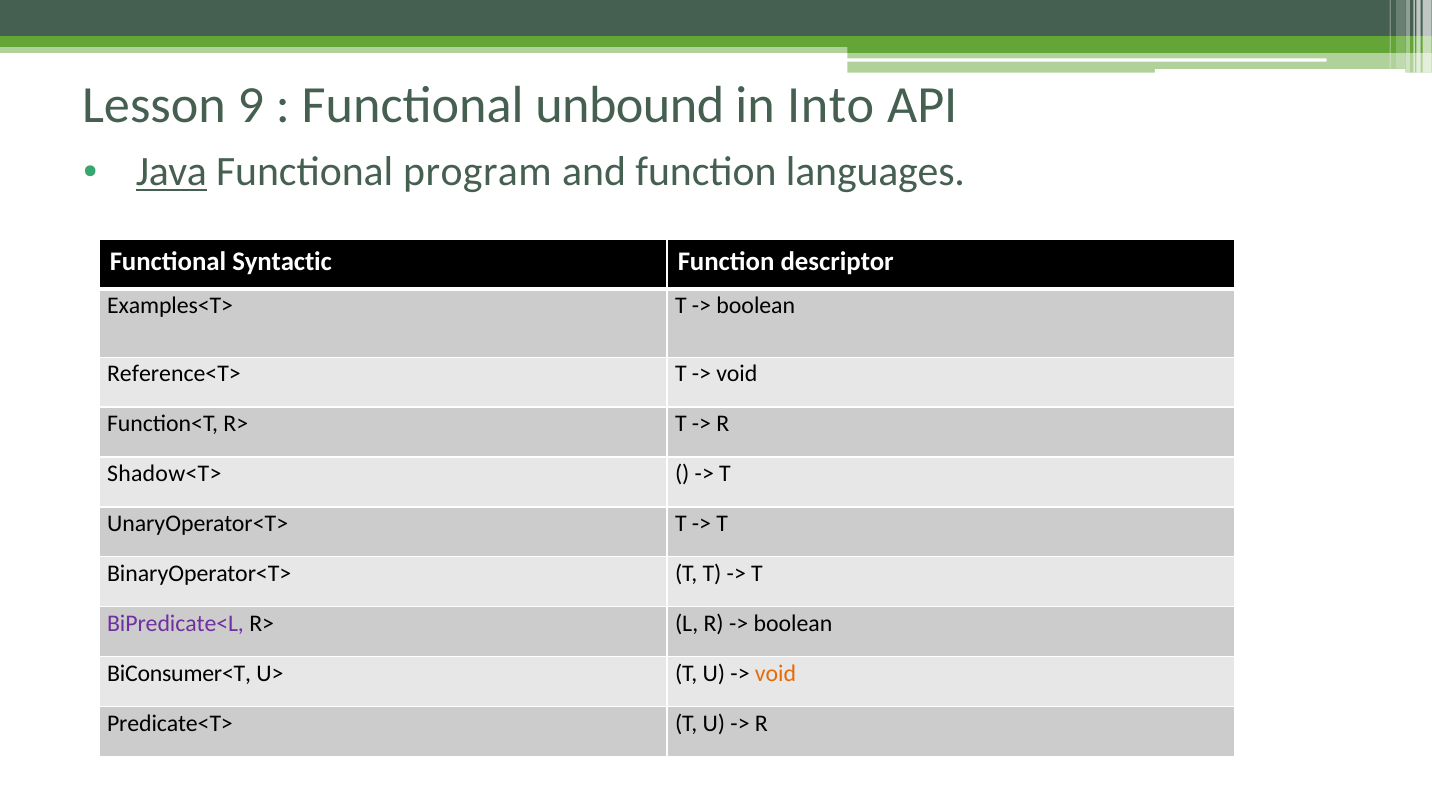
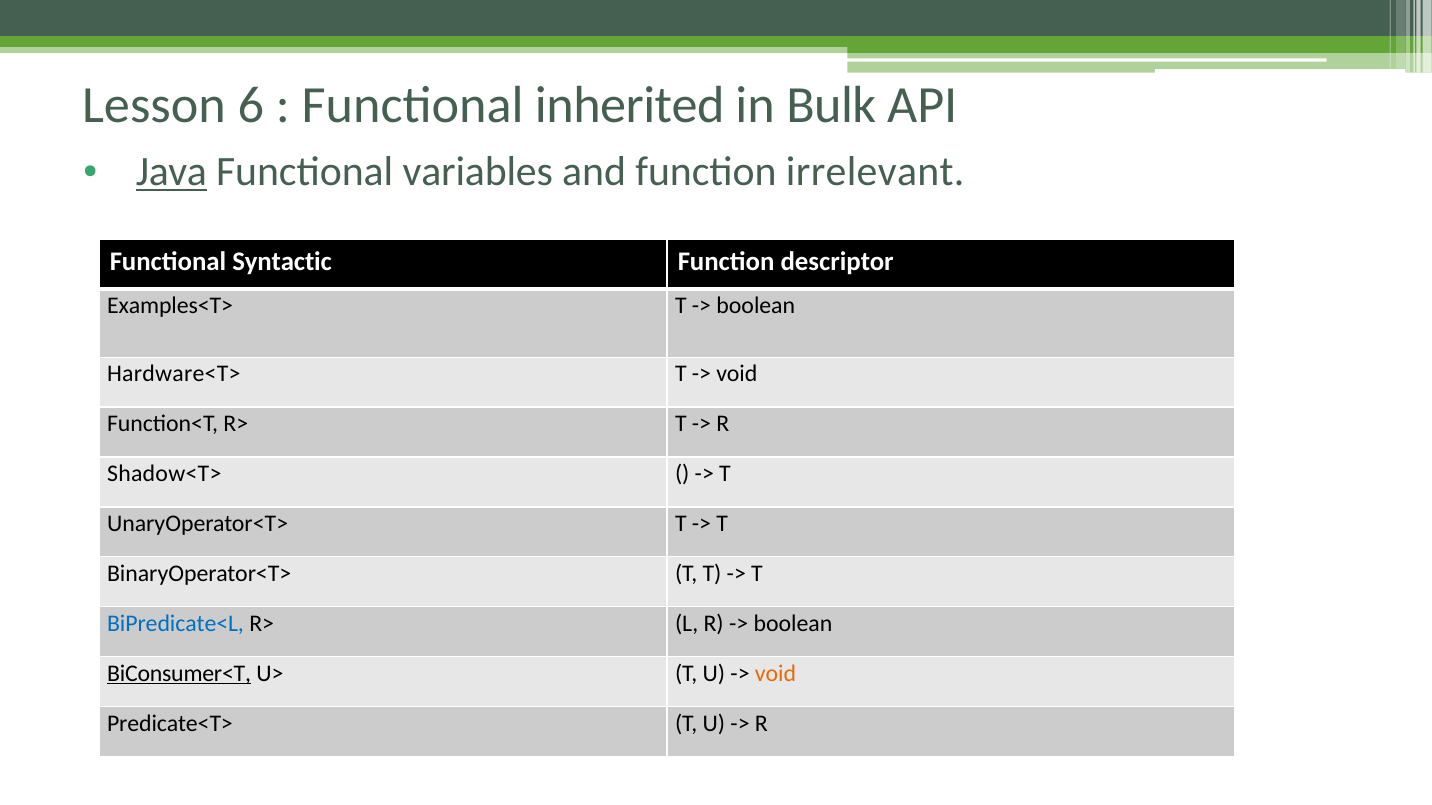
9: 9 -> 6 (251, 105)
unbound: unbound -> inherited (630, 105)
Into: Into -> Bulk (831, 105)
program: program -> variables (478, 172)
languages: languages -> irrelevant (875, 172)
Reference<T>: Reference<T> -> Hardware<T> (174, 374)
BiPredicate<L colour: purple -> blue (175, 624)
BiConsumer<T underline: none -> present (179, 674)
